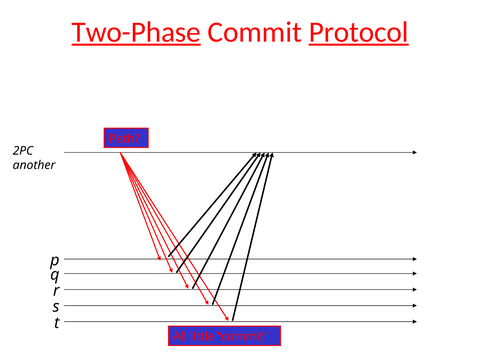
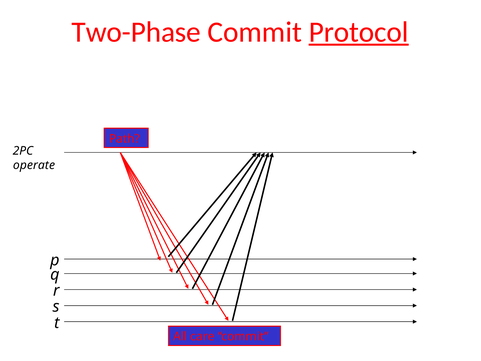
Two-Phase underline: present -> none (136, 32)
another: another -> operate (34, 165)
little: little -> care (202, 336)
